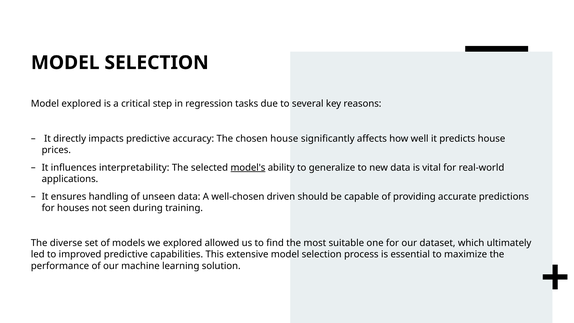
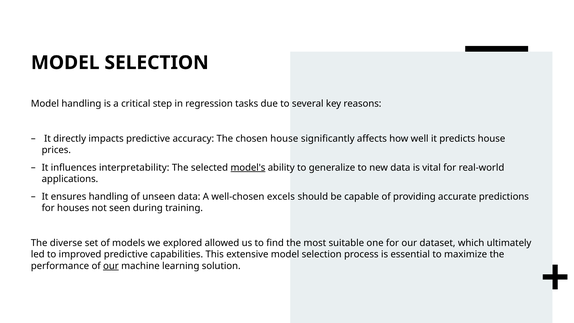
Model explored: explored -> handling (81, 104)
driven: driven -> excels (281, 196)
our underline: none -> present (111, 266)
